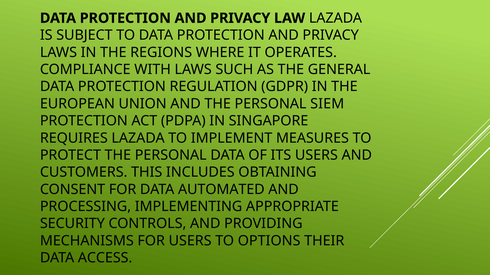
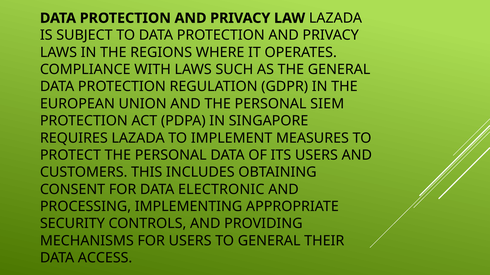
AUTOMATED: AUTOMATED -> ELECTRONIC (221, 190)
TO OPTIONS: OPTIONS -> GENERAL (269, 241)
